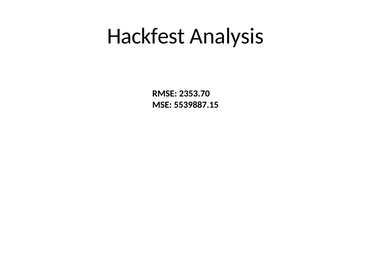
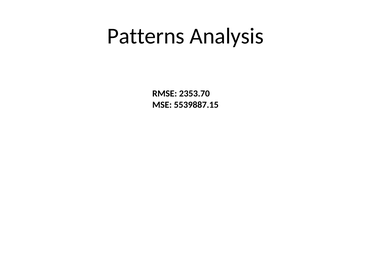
Hackfest: Hackfest -> Patterns (146, 36)
